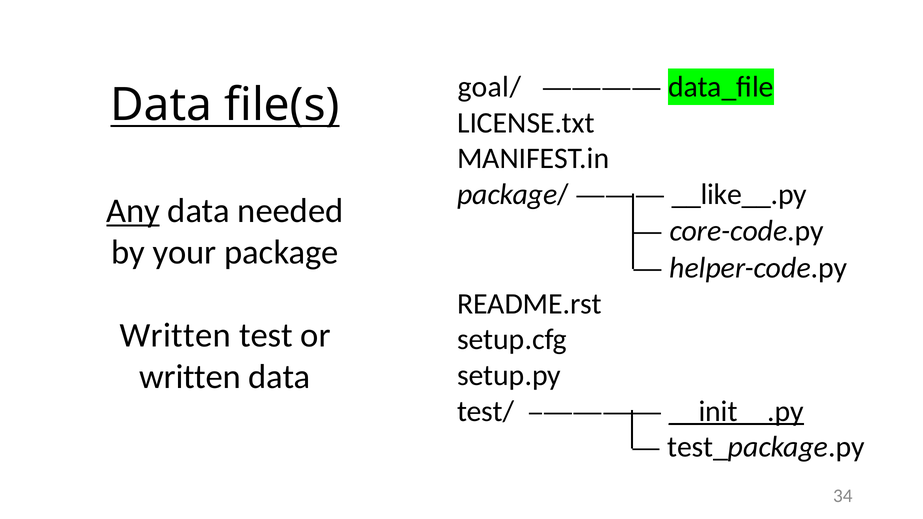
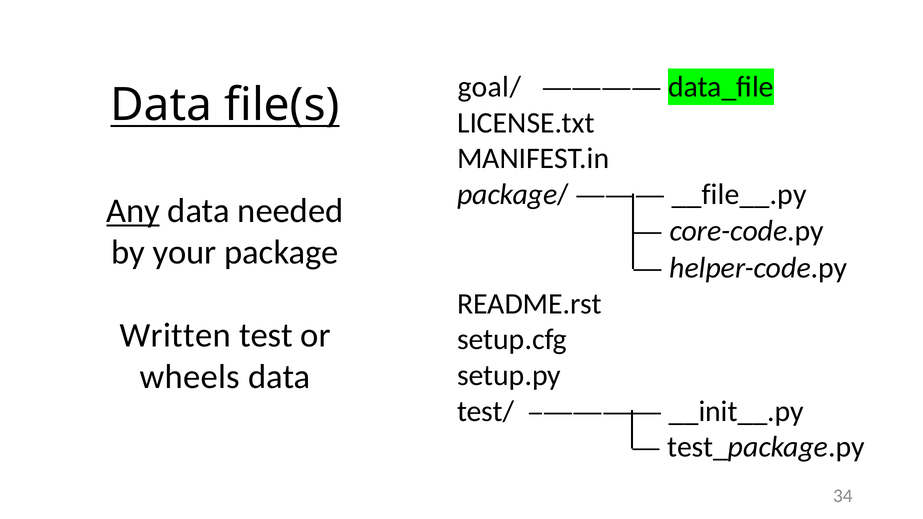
__like__.py: __like__.py -> __file__.py (739, 194)
written: written -> wheels (190, 377)
__init__.py underline: present -> none (736, 411)
